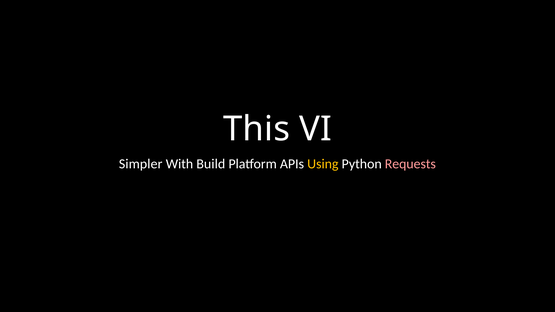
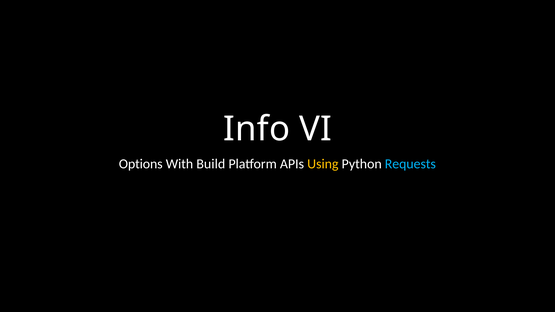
This: This -> Info (257, 129)
Simpler: Simpler -> Options (141, 164)
Requests colour: pink -> light blue (410, 164)
